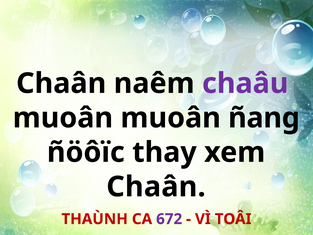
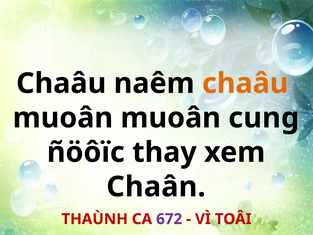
Chaân: Chaân -> Chaâu (61, 83)
chaâu colour: purple -> orange (245, 83)
ñang: ñang -> cung (264, 118)
